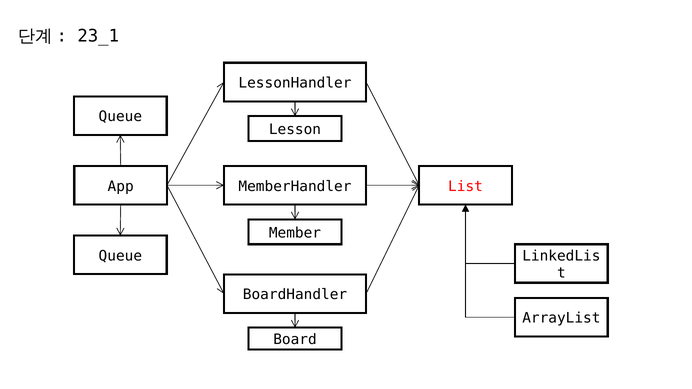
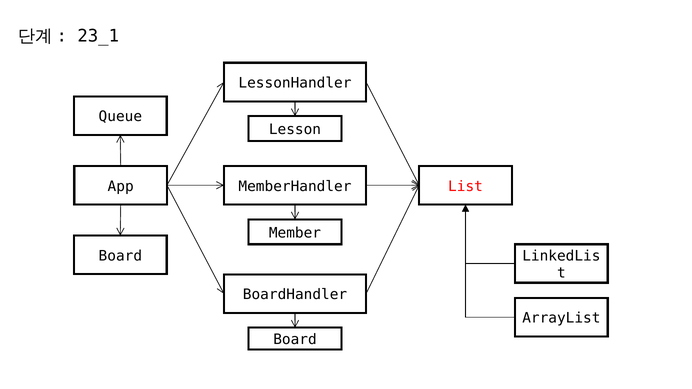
Queue: Queue -> Board (120, 256)
